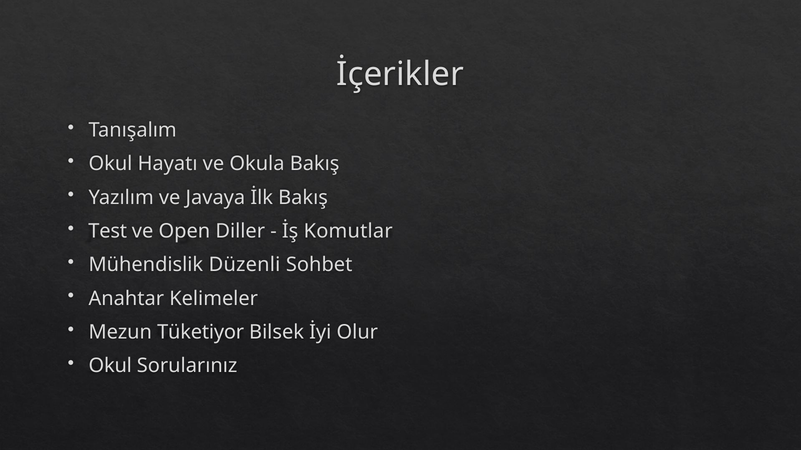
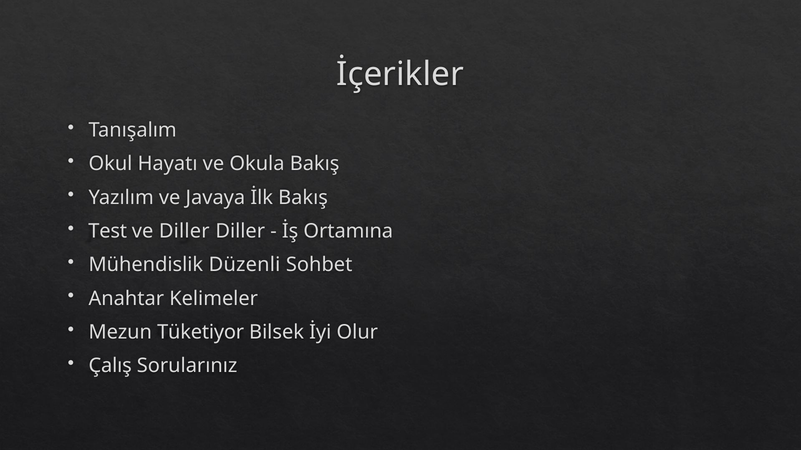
ve Open: Open -> Diller (184, 231)
Komutlar: Komutlar -> Ortamına (348, 231)
Okul: Okul -> Çalış (110, 366)
